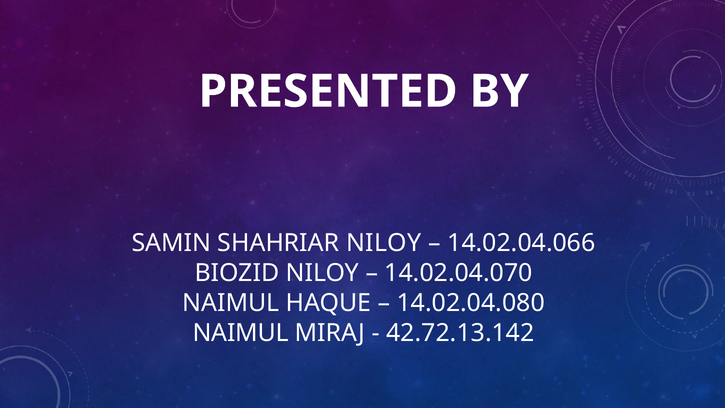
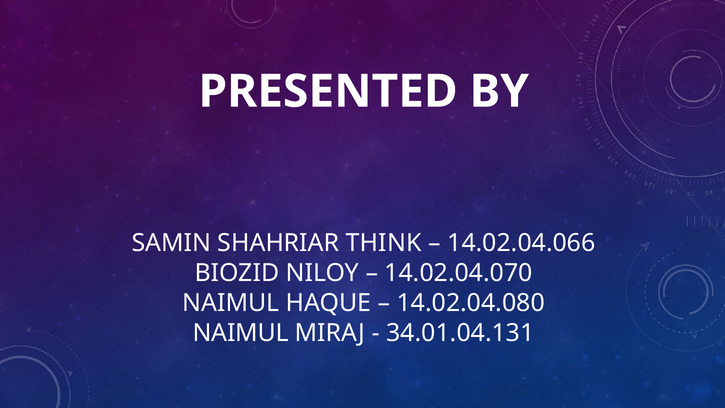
SHAHRIAR NILOY: NILOY -> THINK (384, 243)
42.72.13.142: 42.72.13.142 -> 34.01.04.131 (460, 333)
